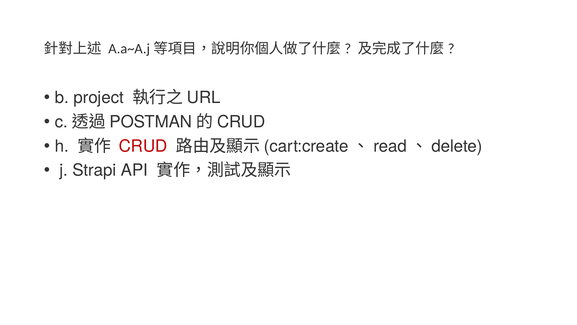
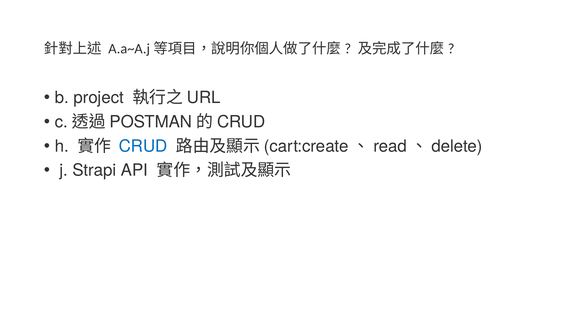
CRUD colour: red -> blue (143, 146)
